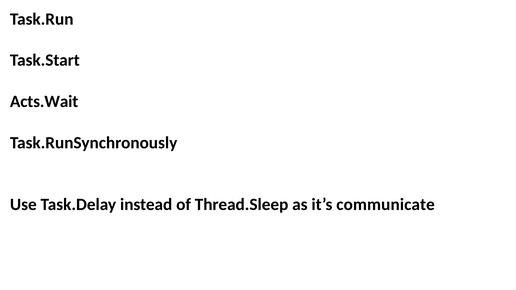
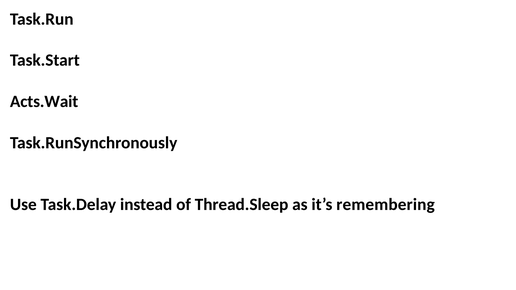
communicate: communicate -> remembering (386, 205)
